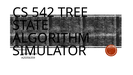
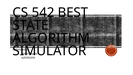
TREE: TREE -> BEST (73, 12)
